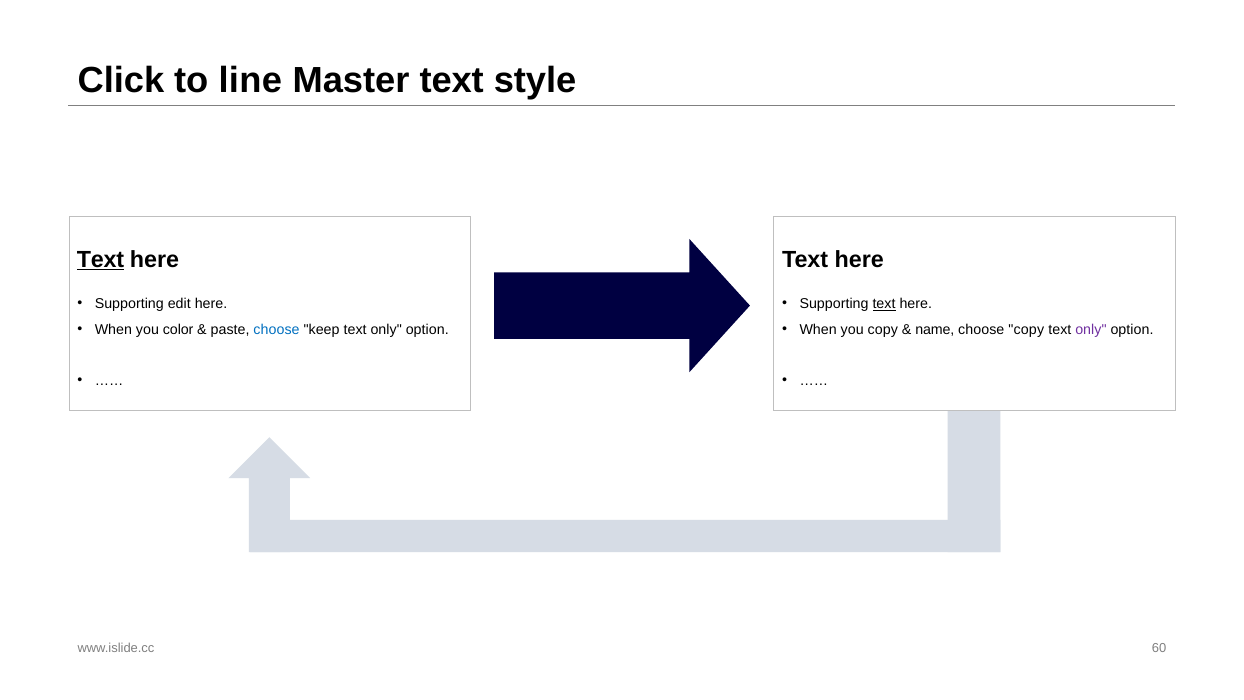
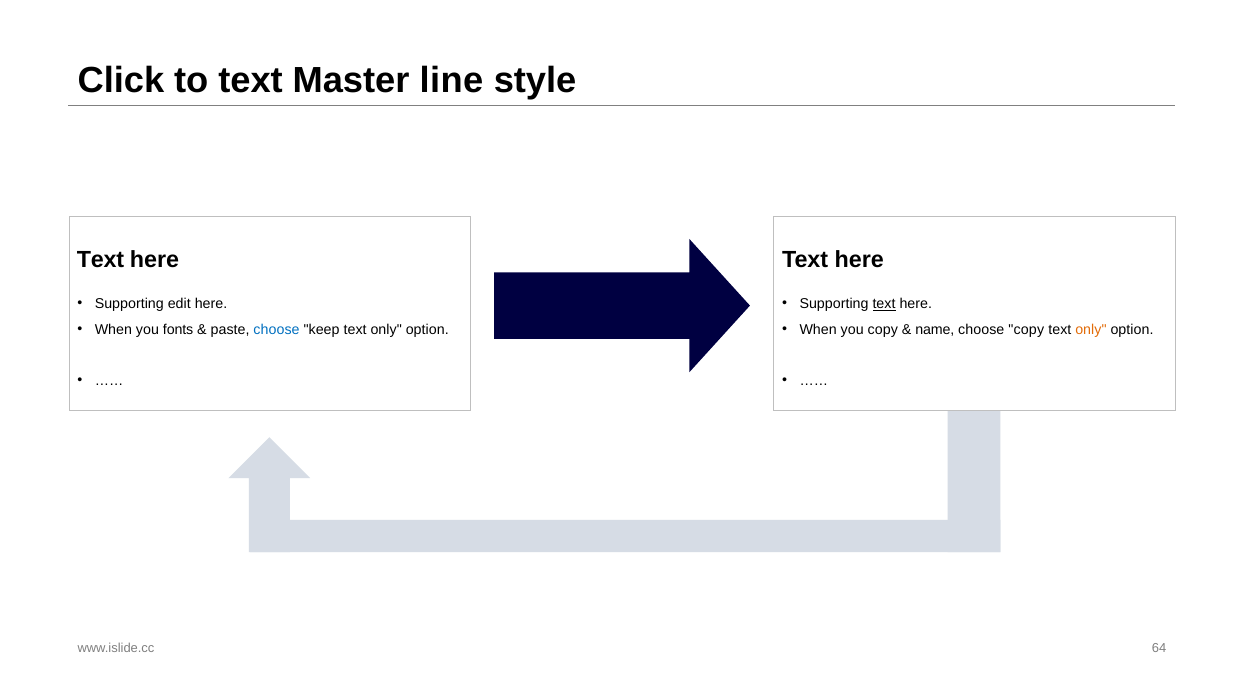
to line: line -> text (251, 80)
Master text: text -> line (451, 80)
Text underline: present -> none (101, 259)
color: color -> fonts (178, 329)
only colour: purple -> orange (1091, 329)
60: 60 -> 64 (1159, 648)
